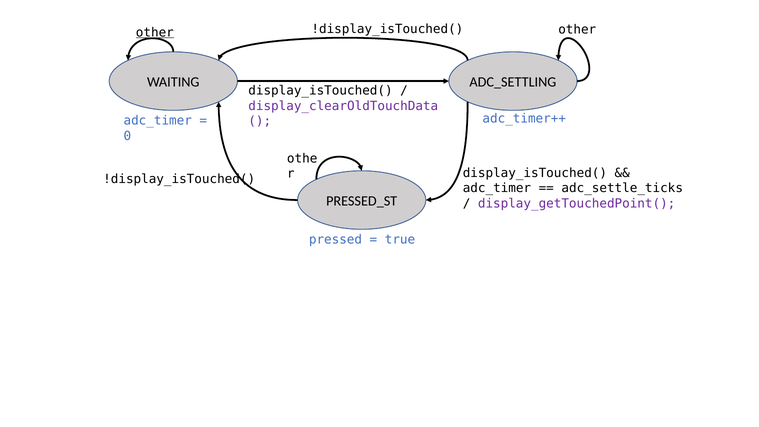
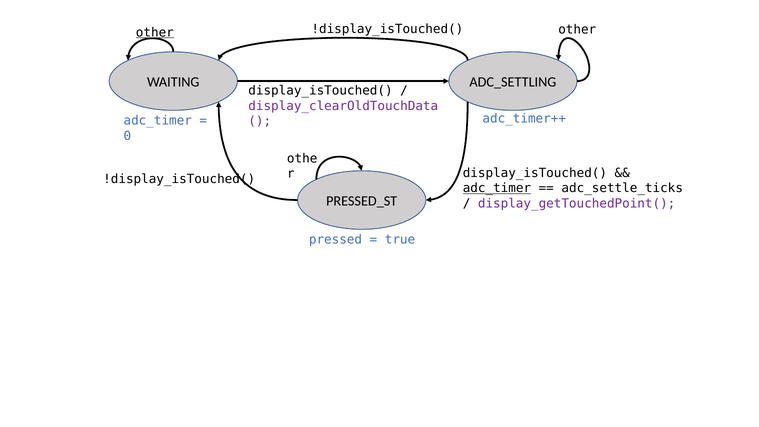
adc_timer underline: none -> present (497, 188)
